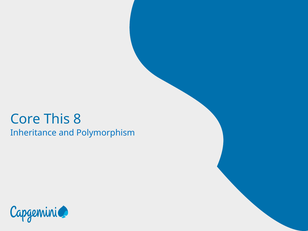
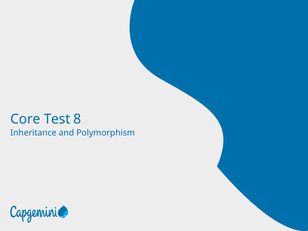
This: This -> Test (57, 119)
